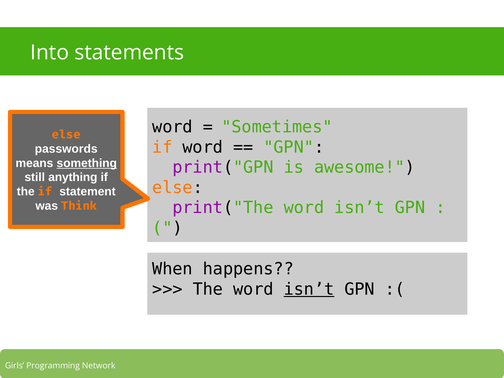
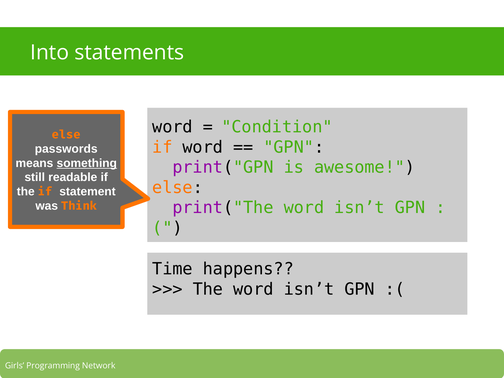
Sometimes: Sometimes -> Condition (277, 127)
anything: anything -> readable (73, 177)
When: When -> Time (173, 269)
isn’t underline: present -> none (309, 289)
